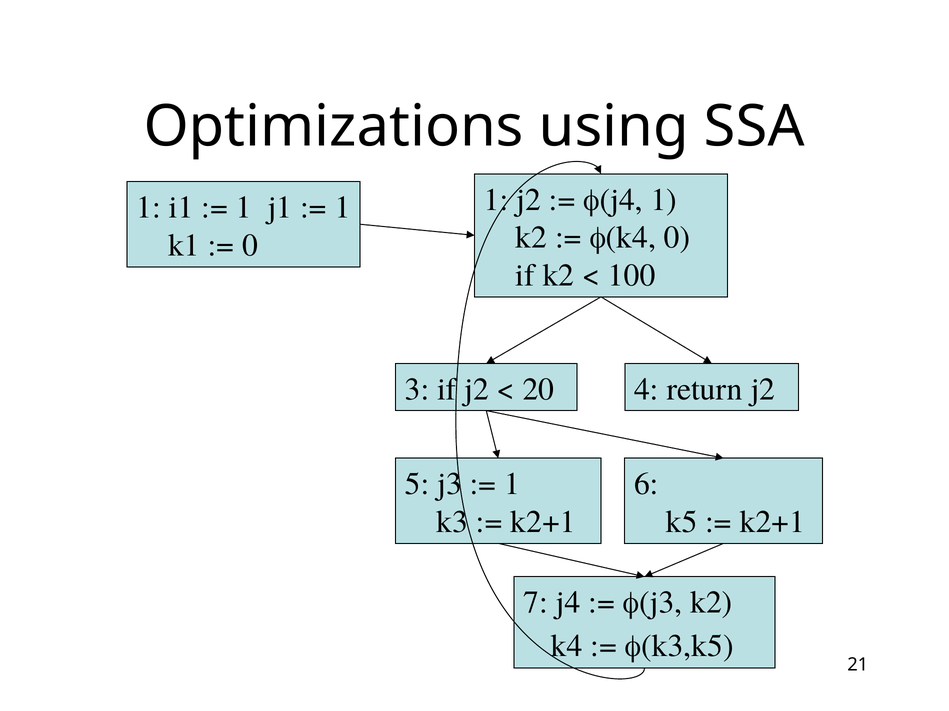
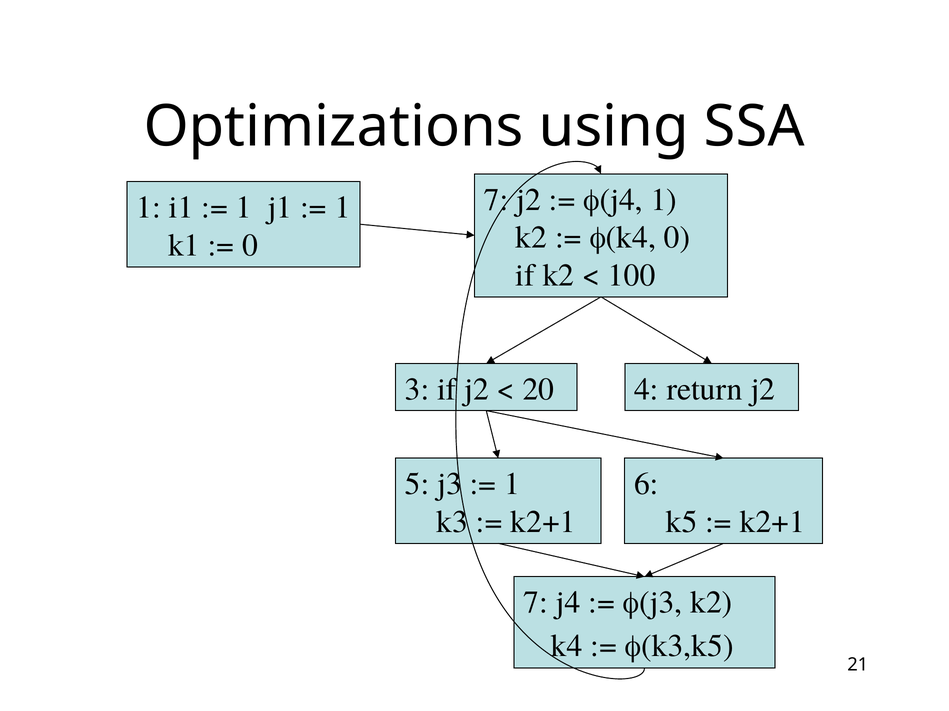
1: 1 -> 7 (496, 200)
